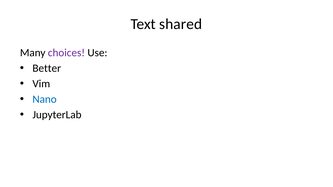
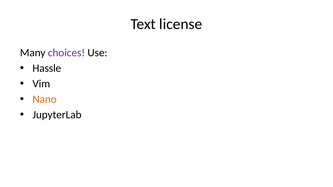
shared: shared -> license (181, 24)
Better: Better -> Hassle (47, 68)
Nano colour: blue -> orange (45, 99)
